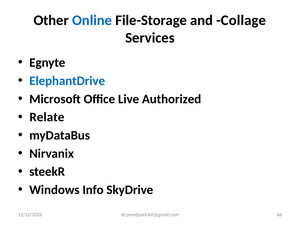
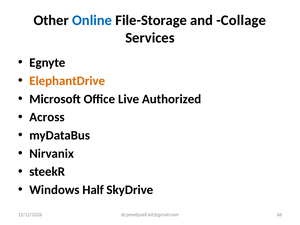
ElephantDrive colour: blue -> orange (67, 81)
Relate: Relate -> Across (47, 117)
Info: Info -> Half (93, 190)
